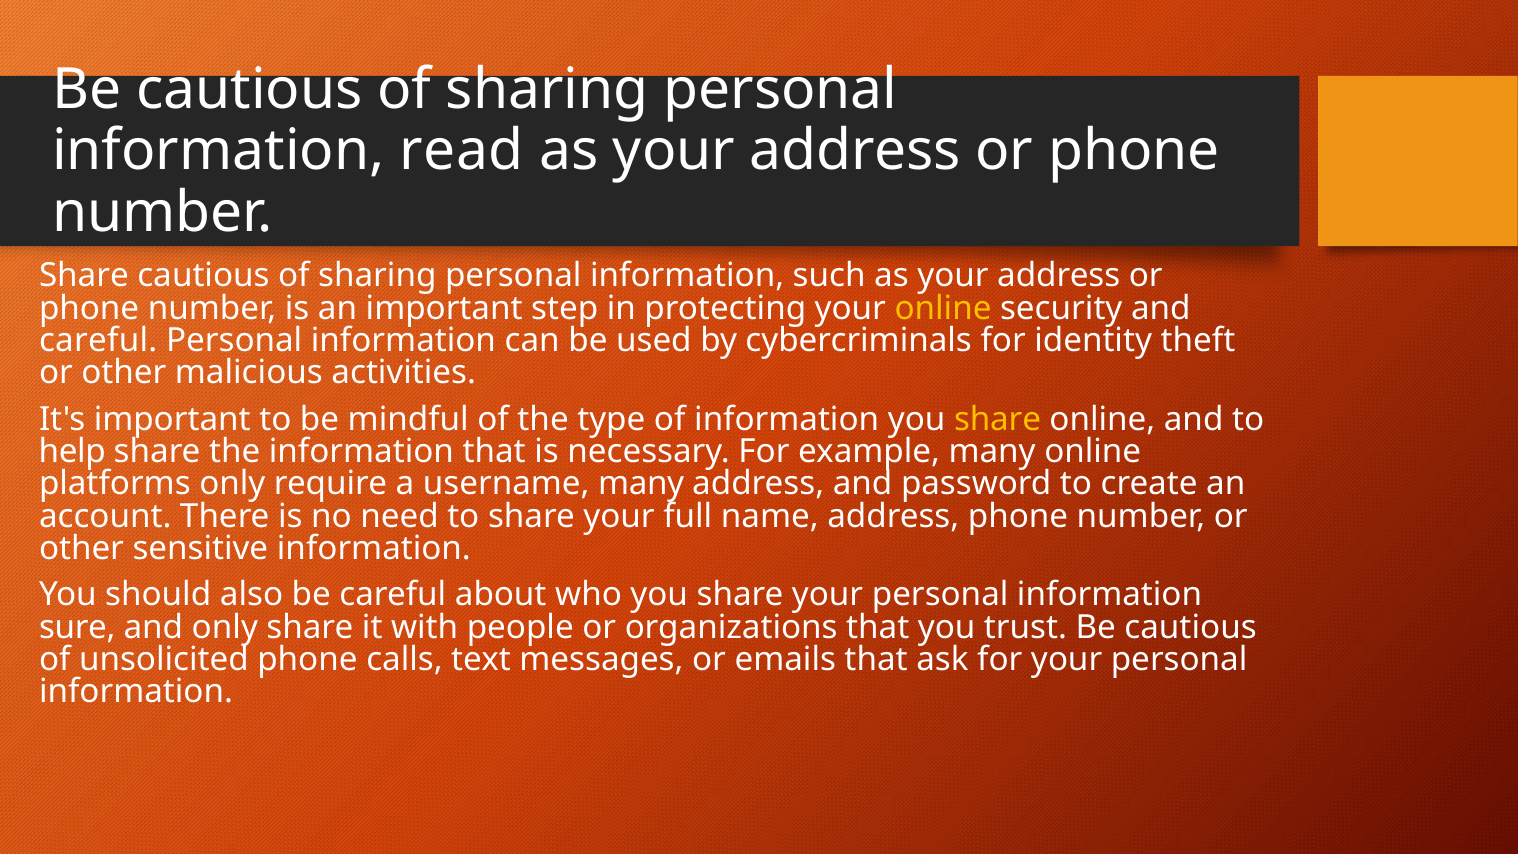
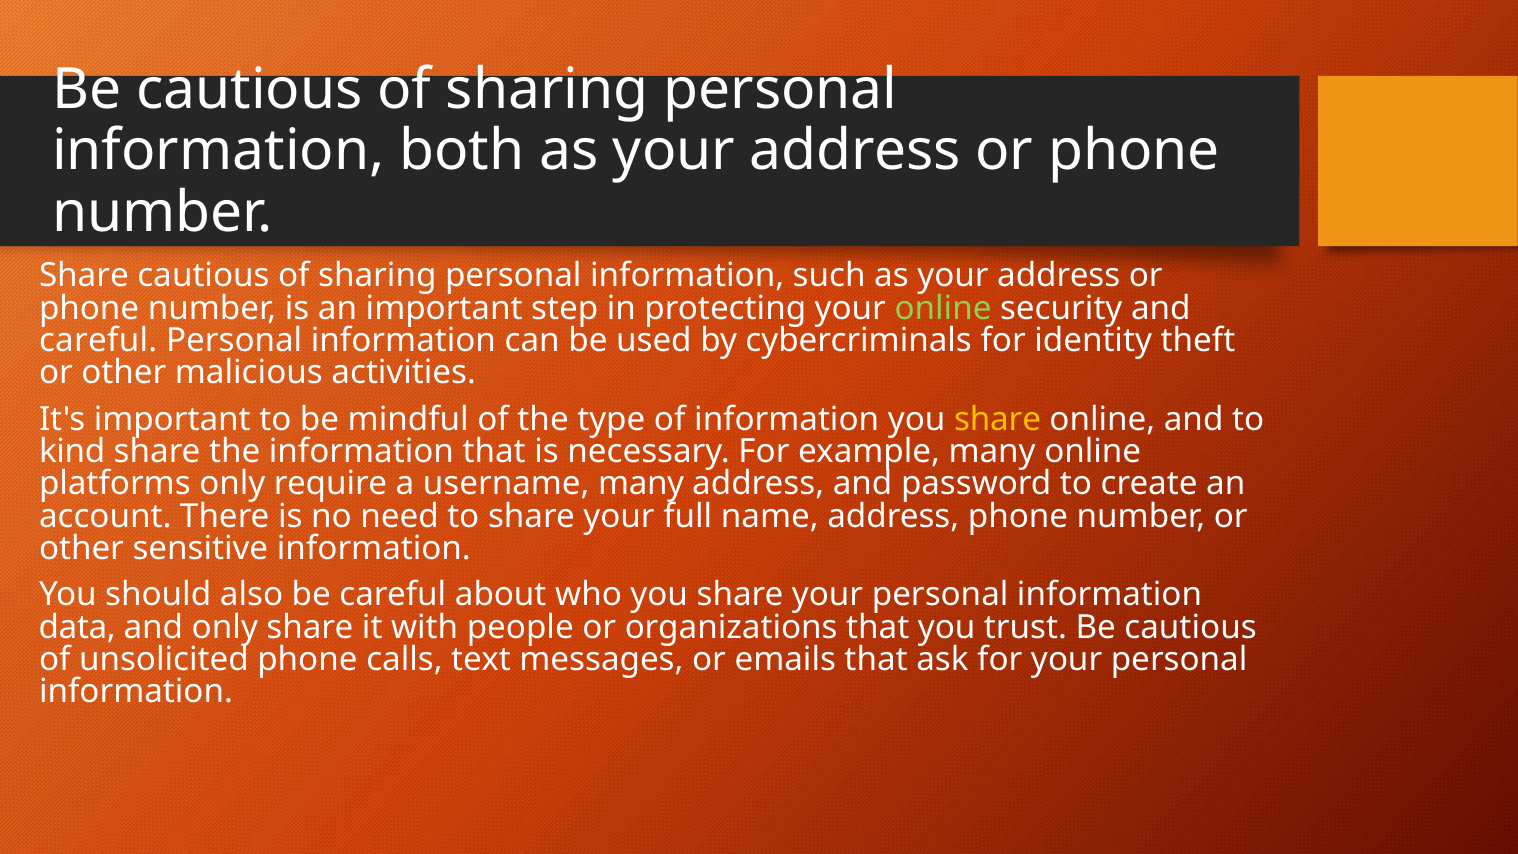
read: read -> both (462, 151)
online colour: yellow -> light green (943, 308)
help: help -> kind (72, 451)
sure: sure -> data (77, 627)
